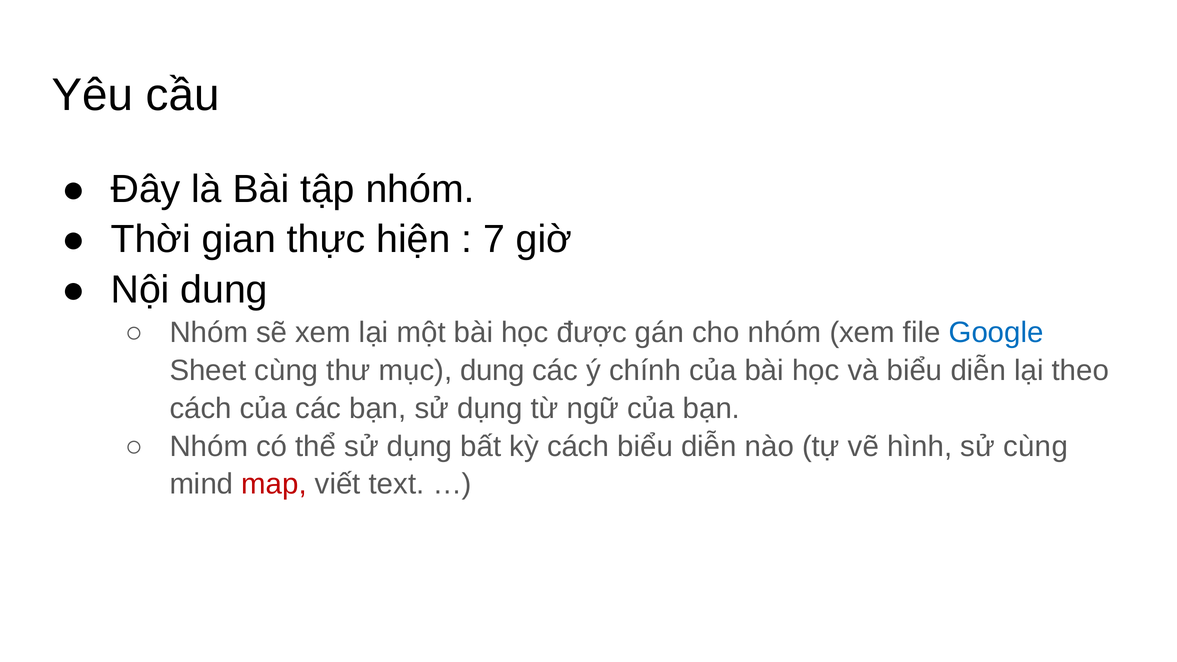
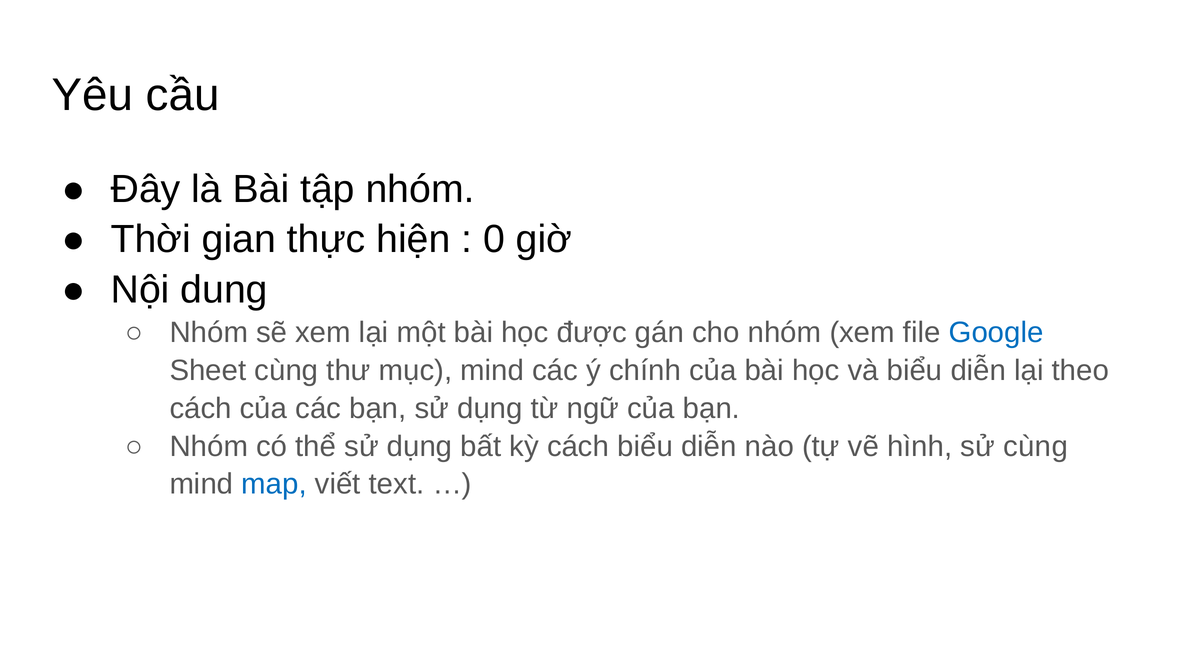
7: 7 -> 0 (494, 239)
mục dung: dung -> mind (492, 371)
map colour: red -> blue (274, 484)
